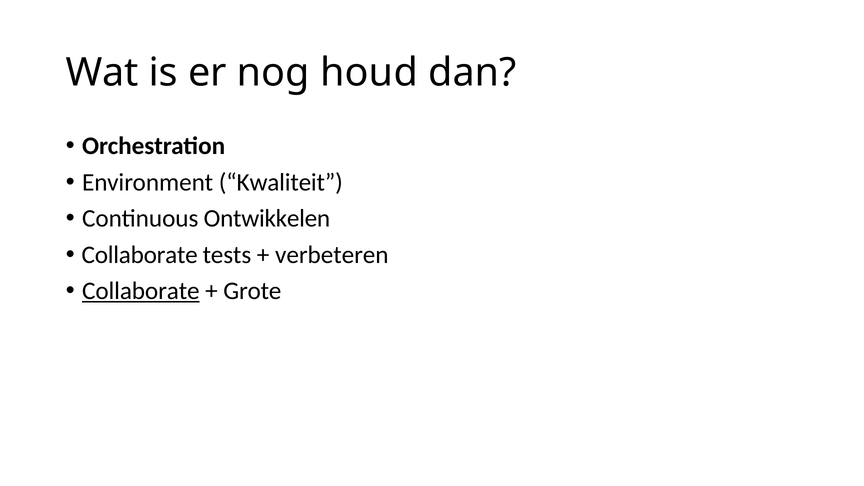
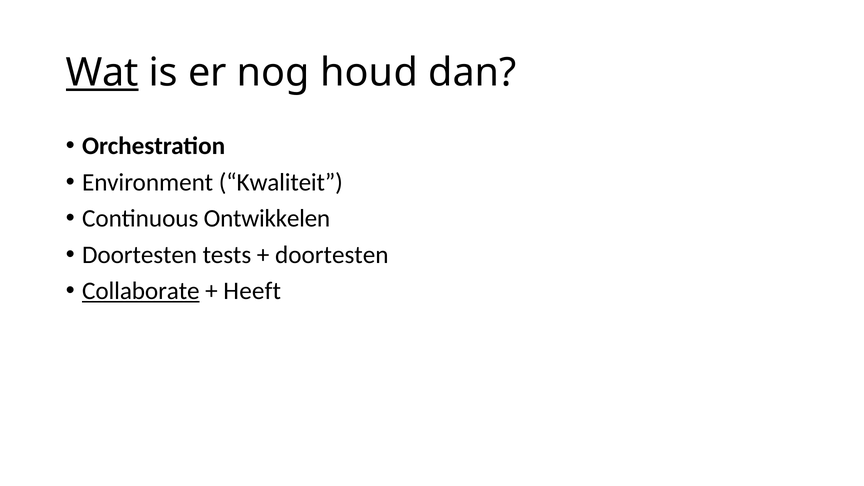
Wat underline: none -> present (102, 73)
Collaborate: Collaborate -> Doortesten (140, 255)
verbeteren: verbeteren -> doortesten (332, 255)
Grote: Grote -> Heeft (252, 291)
